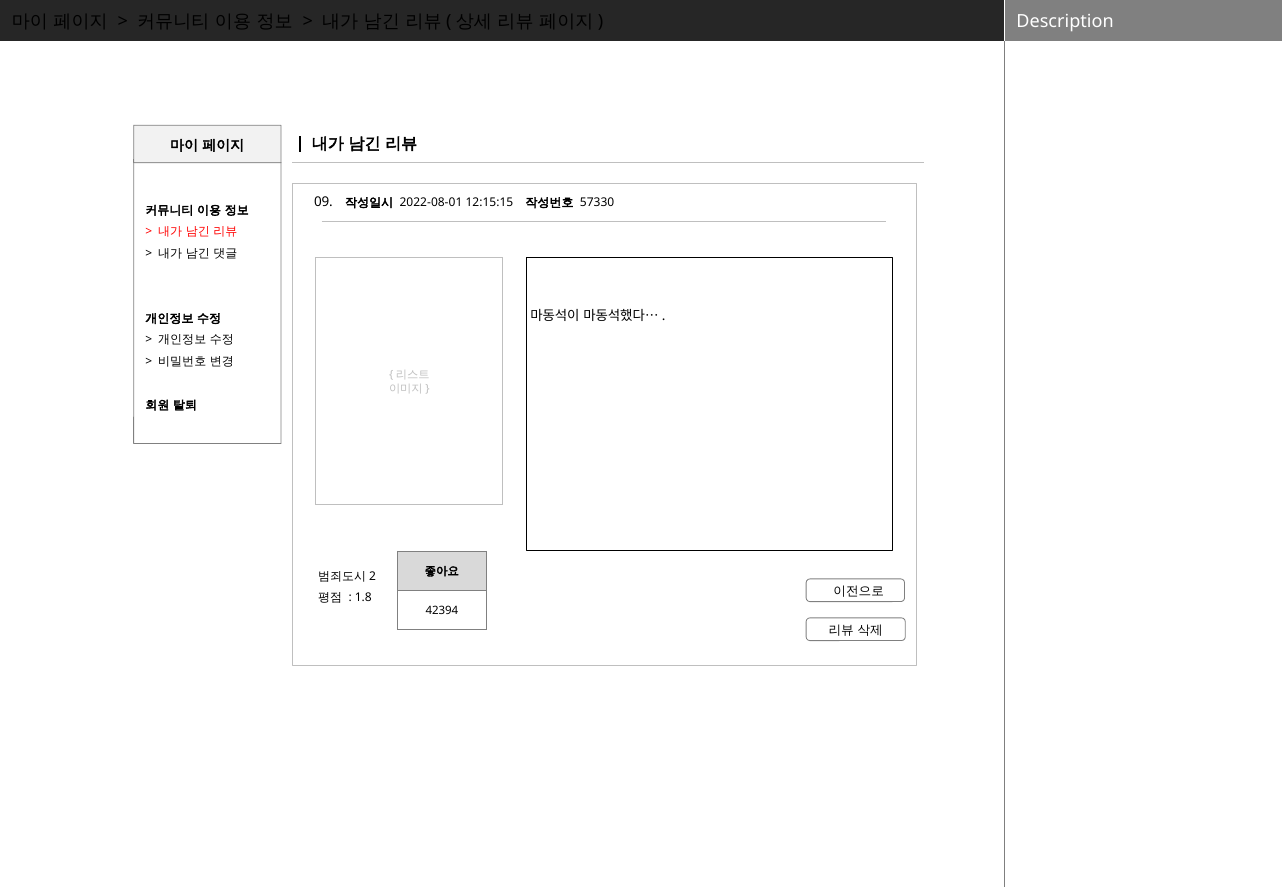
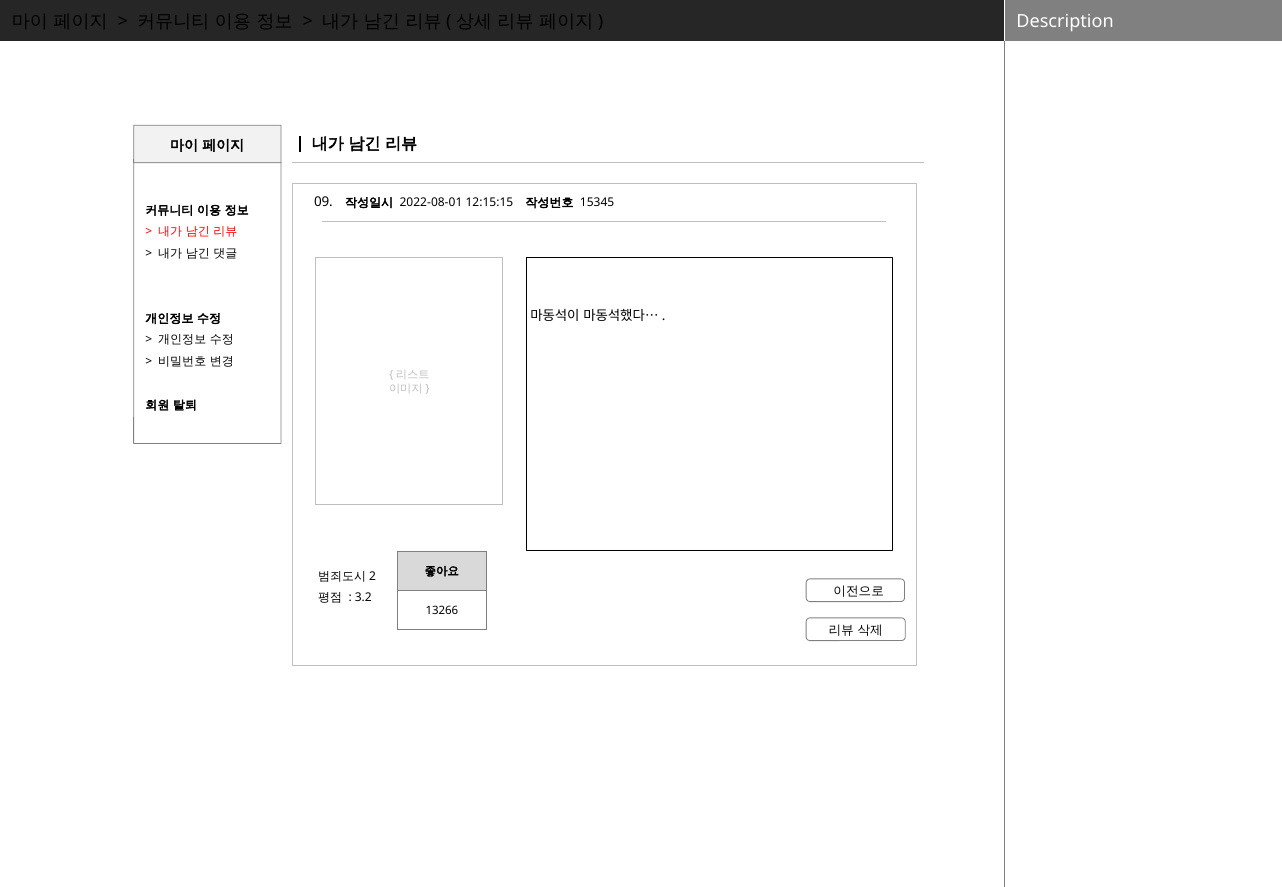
57330: 57330 -> 15345 (597, 202)
1.8: 1.8 -> 3.2 (363, 598)
42394: 42394 -> 13266 (442, 611)
